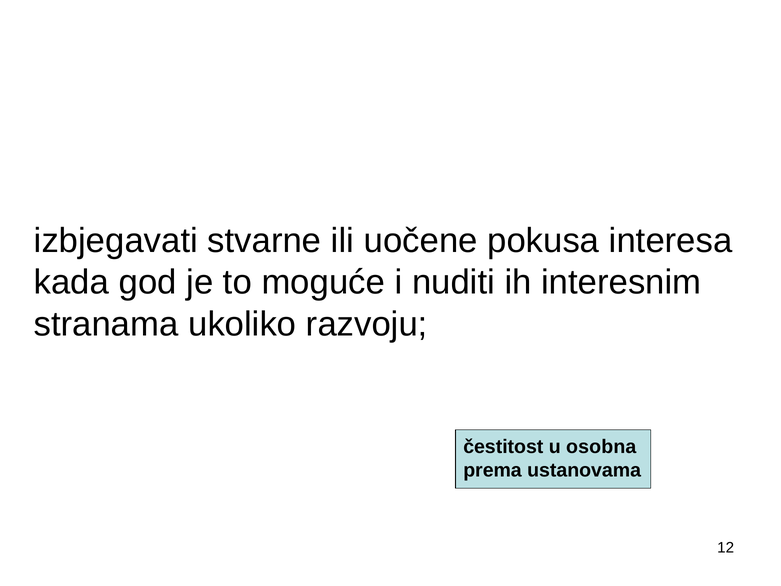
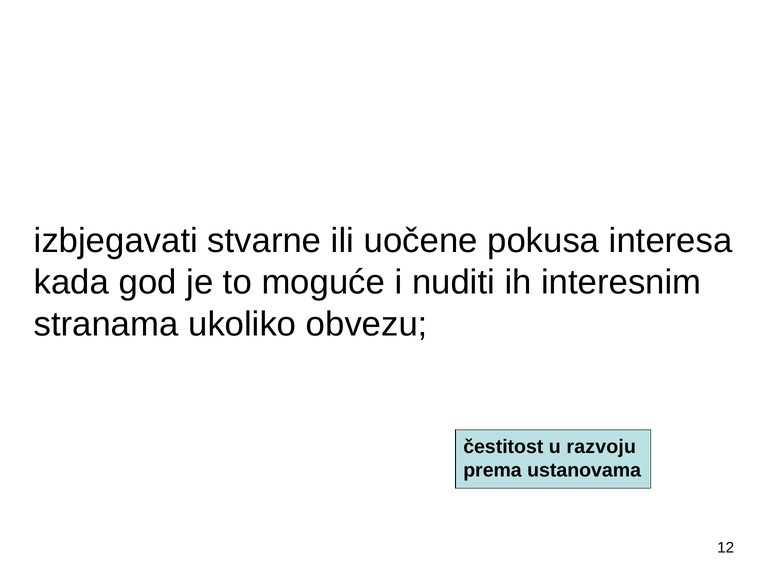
razvoju: razvoju -> obvezu (367, 324)
osobna: osobna -> razvoju (601, 446)
